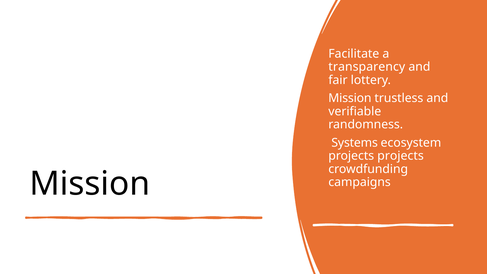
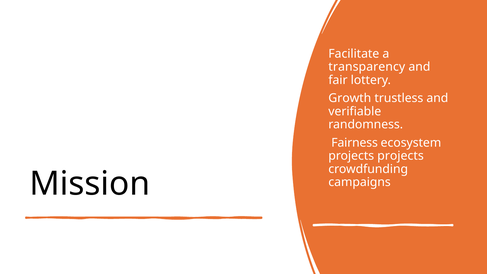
Mission: Mission -> Growth (350, 98)
Systems: Systems -> Fairness (355, 143)
